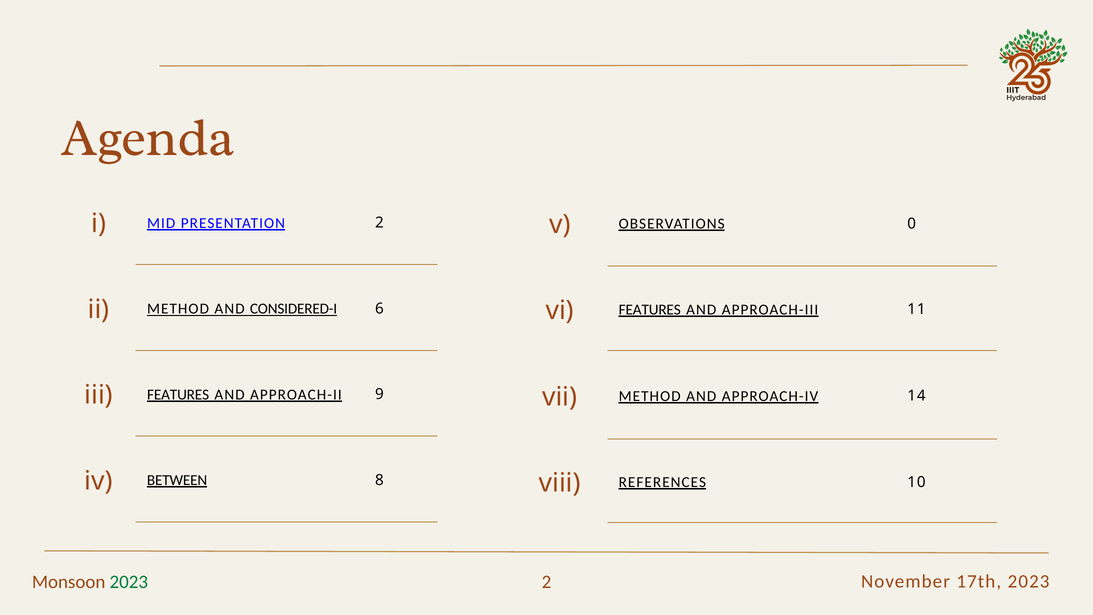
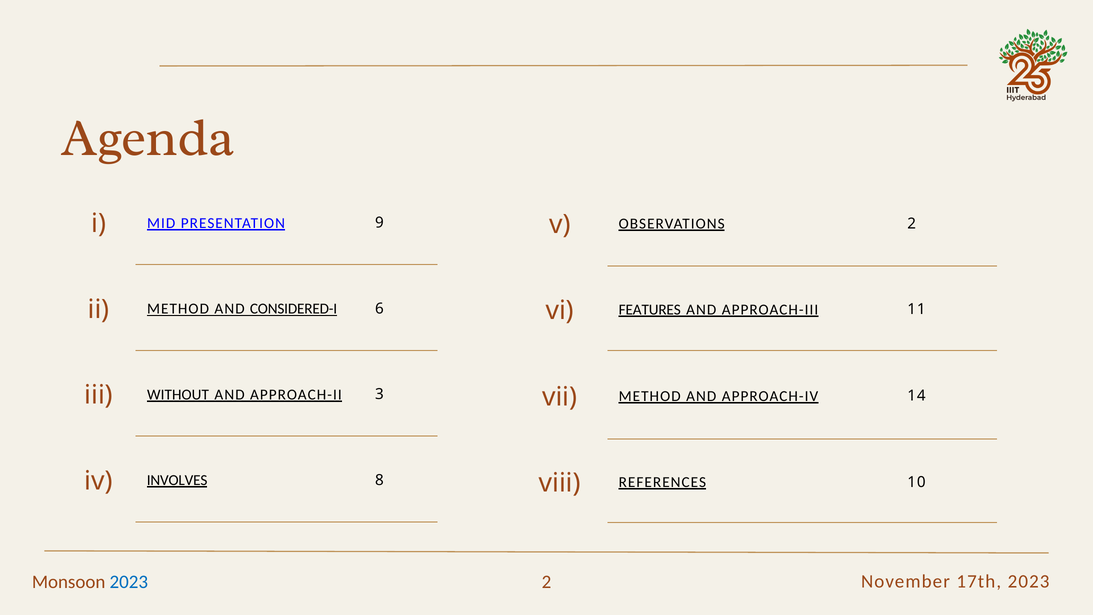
PRESENTATION 2: 2 -> 9 (379, 223)
OBSERVATIONS 0: 0 -> 2 (912, 223)
iii FEATURES: FEATURES -> WITHOUT (178, 395)
9: 9 -> 3 (379, 394)
BETWEEN: BETWEEN -> INVOLVES (177, 480)
2023 colour: green -> blue (129, 582)
